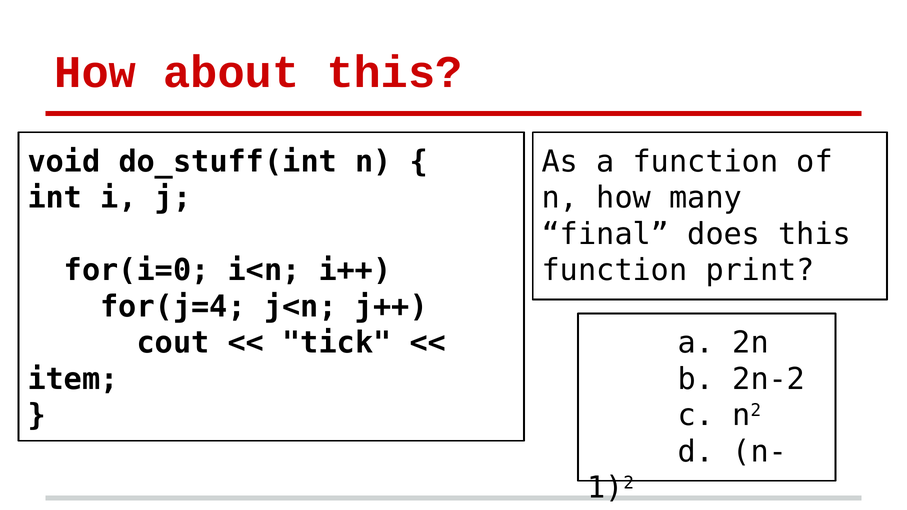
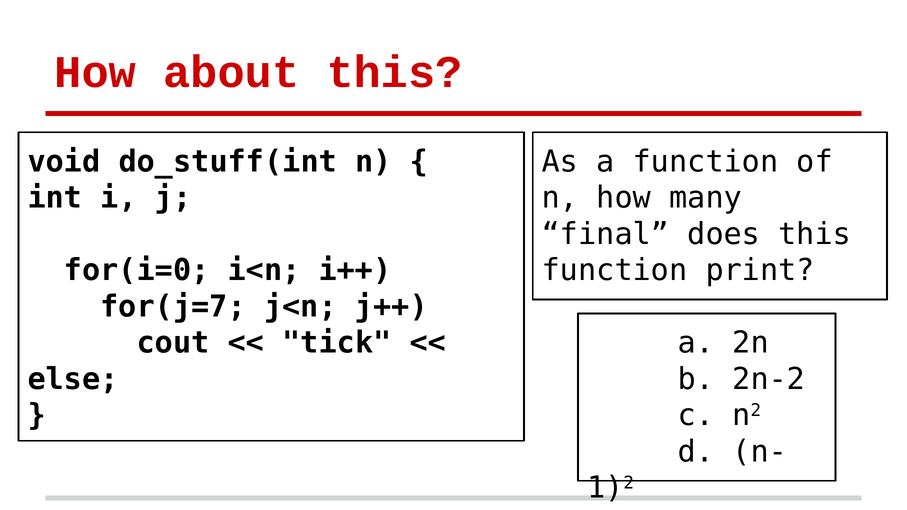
for(j=4: for(j=4 -> for(j=7 (173, 307)
item: item -> else (73, 379)
